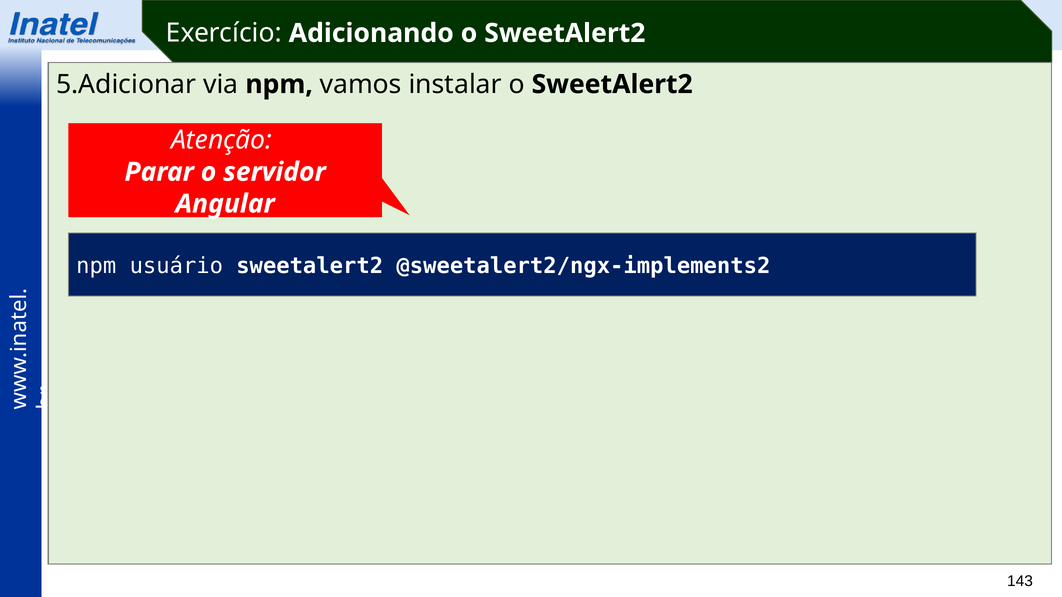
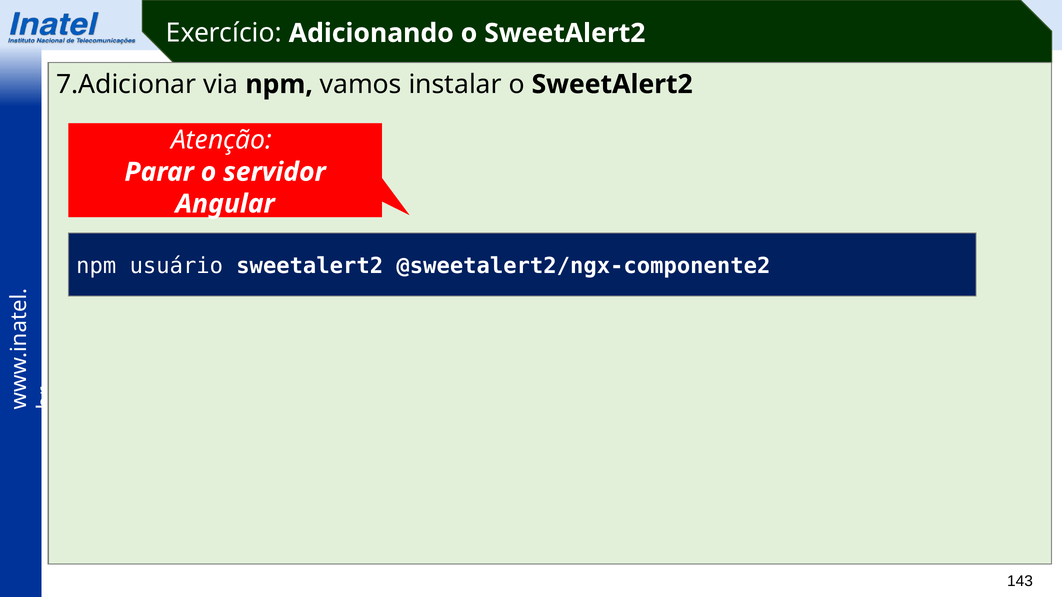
5.Adicionar: 5.Adicionar -> 7.Adicionar (126, 84)
@sweetalert2/ngx-implements2: @sweetalert2/ngx-implements2 -> @sweetalert2/ngx-componente2 (583, 266)
